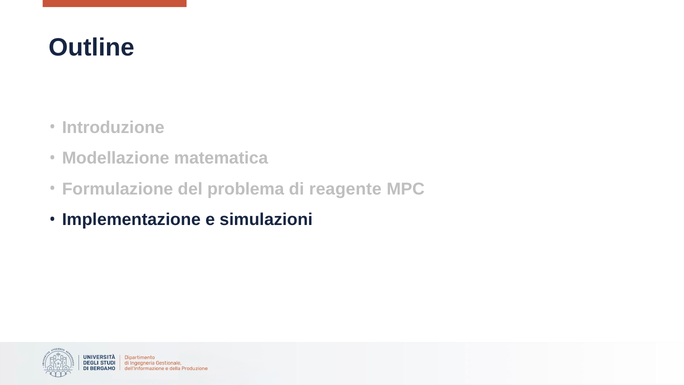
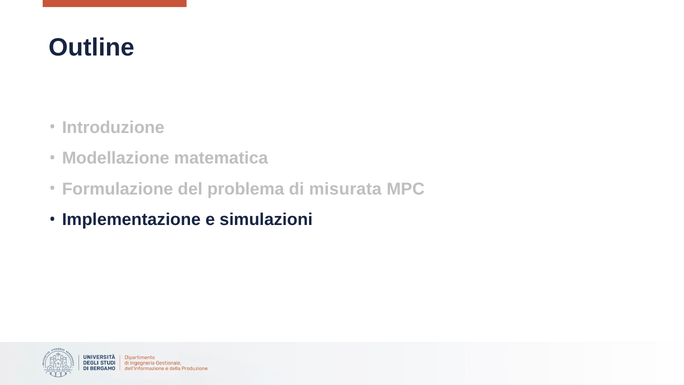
reagente: reagente -> misurata (345, 189)
